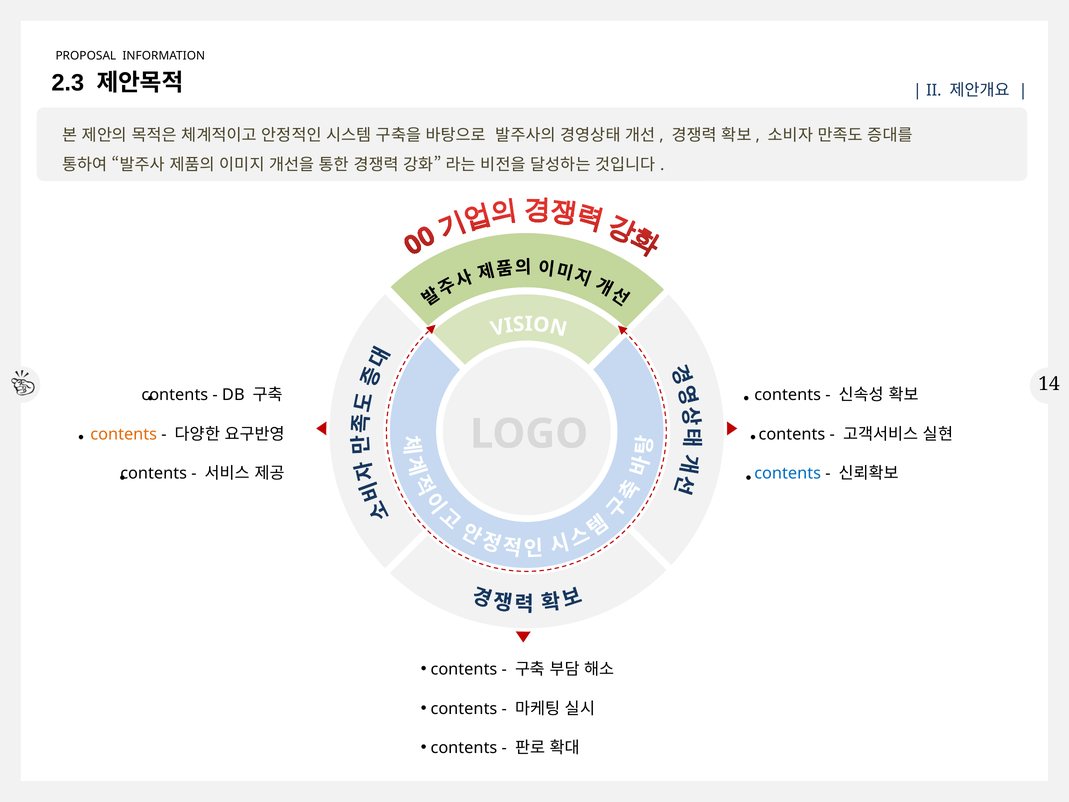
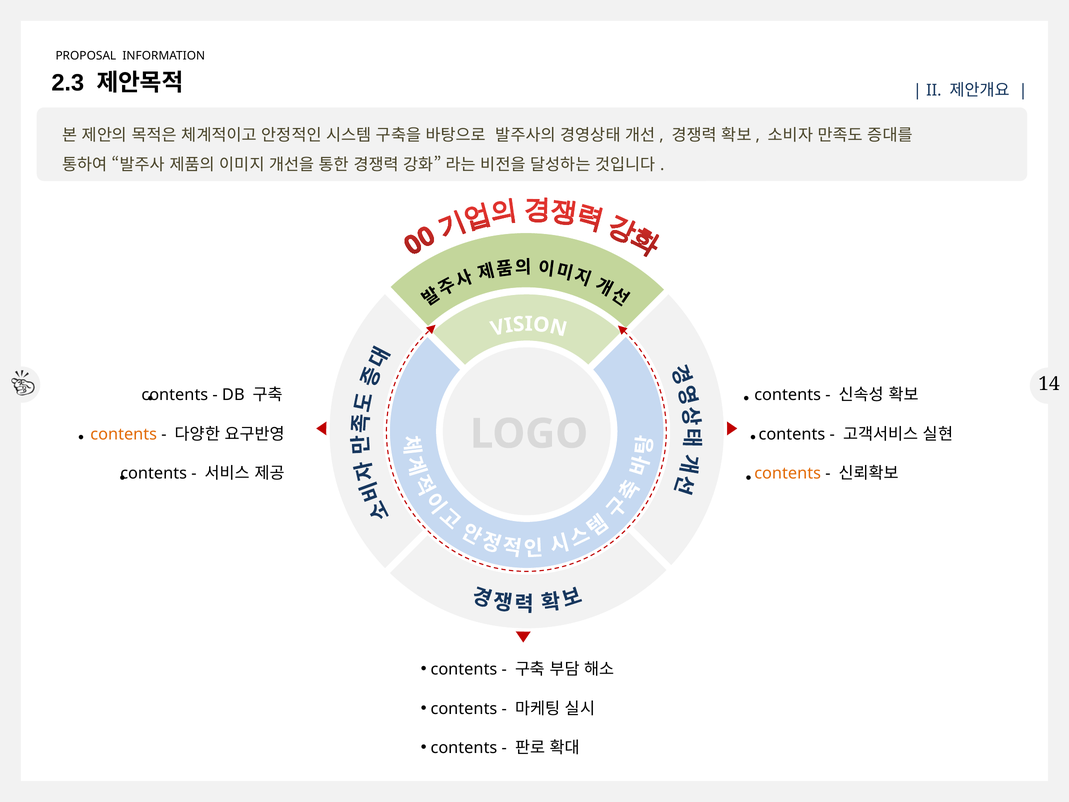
contents colour: blue -> orange (788, 473)
